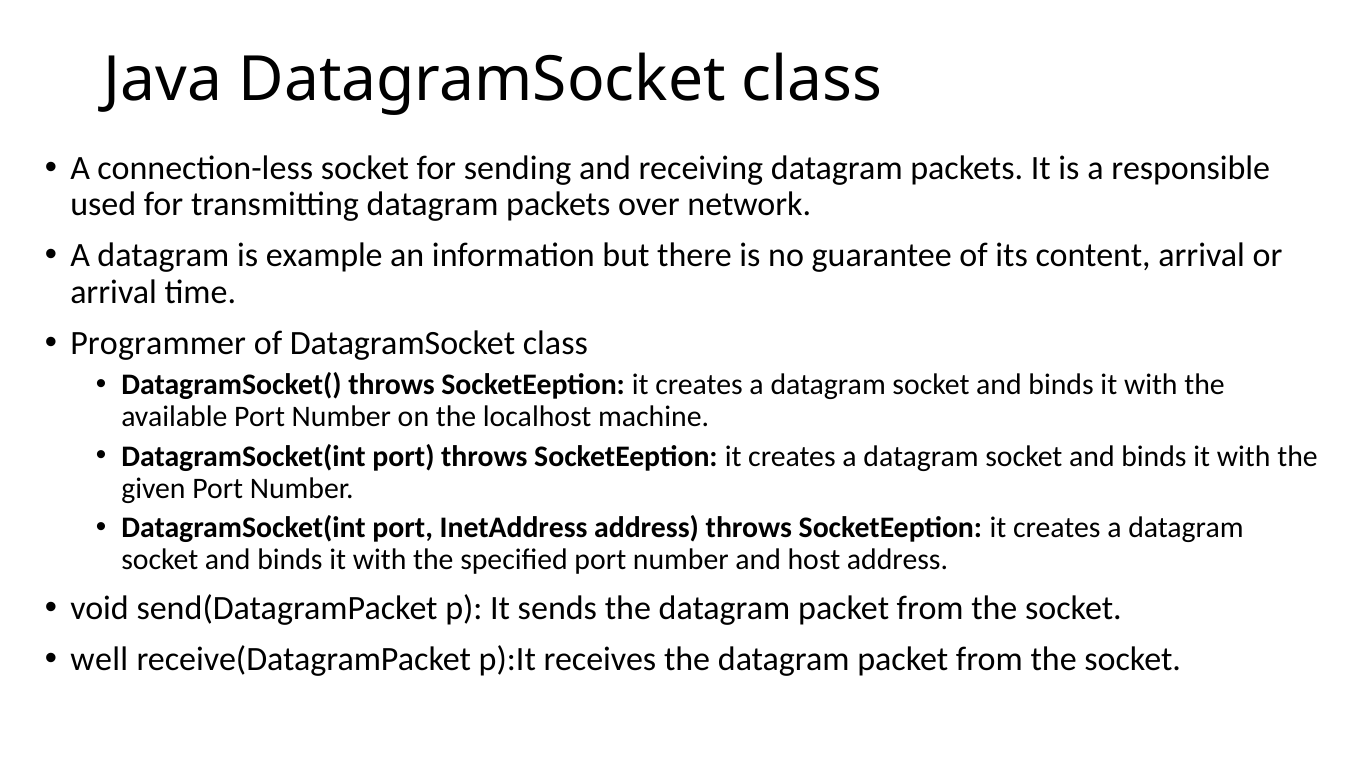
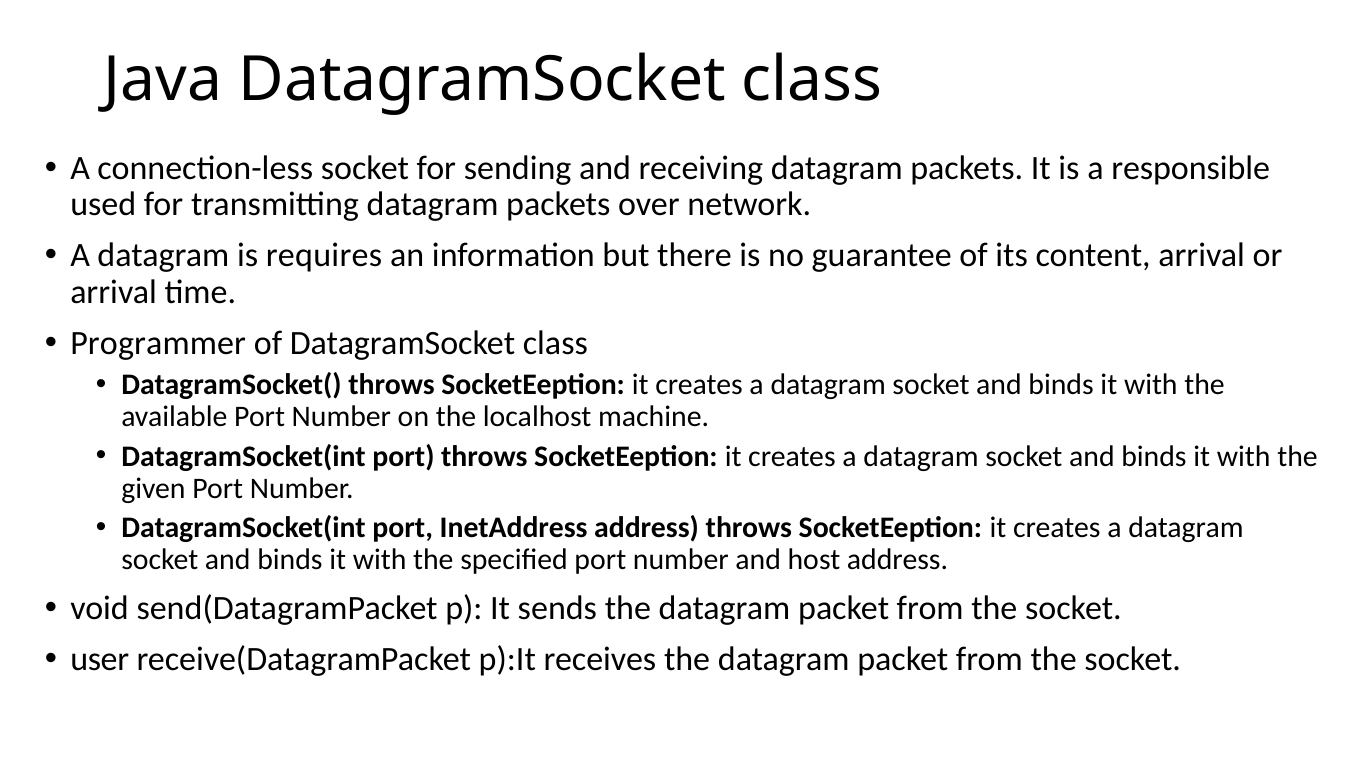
example: example -> requires (324, 255)
well: well -> user (100, 659)
